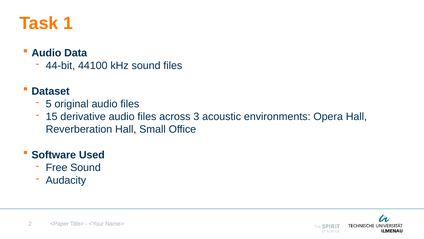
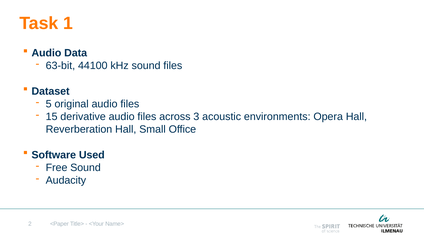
44-bit: 44-bit -> 63-bit (60, 66)
